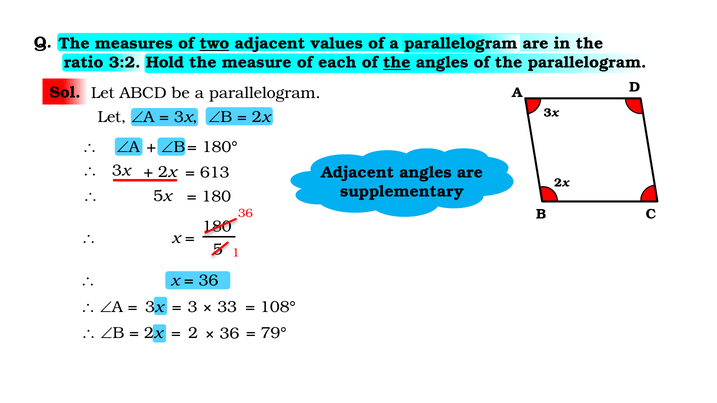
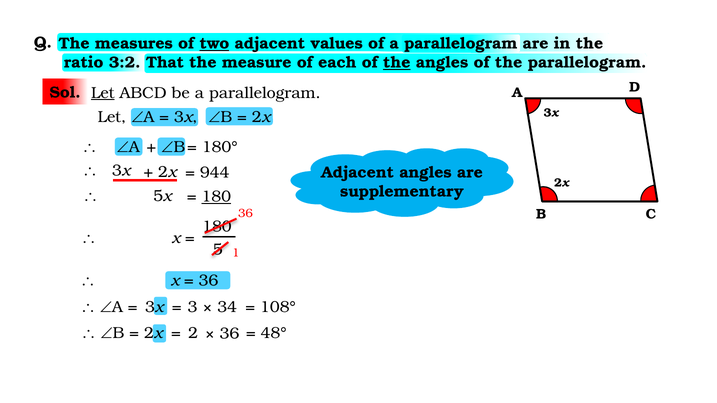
Hold: Hold -> That (165, 63)
Let underline: none -> present (103, 93)
613: 613 -> 944 (215, 173)
180 underline: none -> present (216, 197)
33: 33 -> 34 (227, 307)
79°: 79° -> 48° (274, 333)
